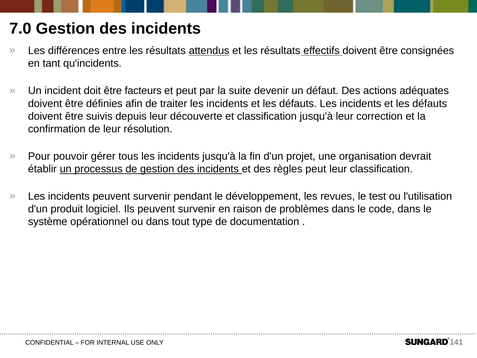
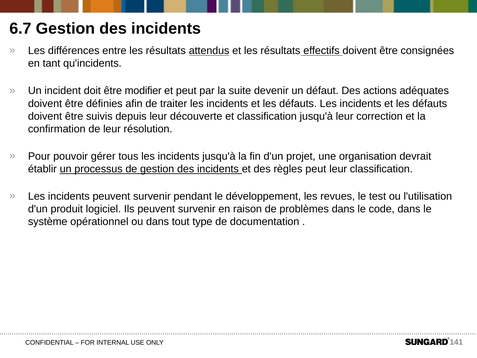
7.0: 7.0 -> 6.7 (20, 28)
facteurs: facteurs -> modifier (143, 91)
